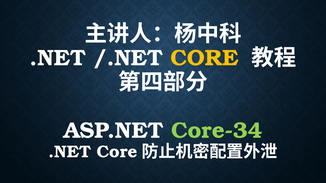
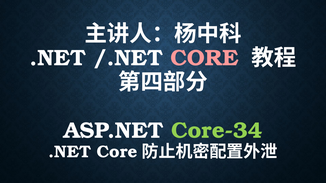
CORE colour: yellow -> pink (204, 58)
